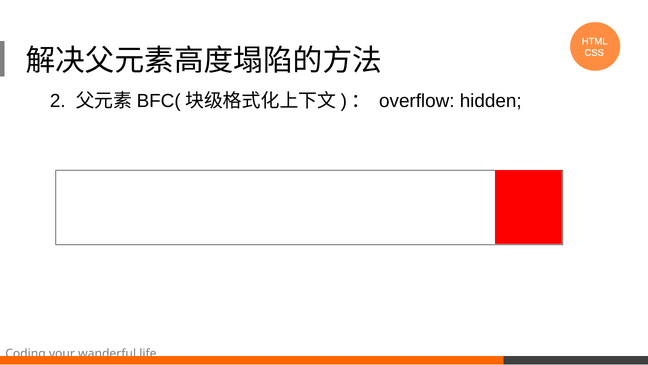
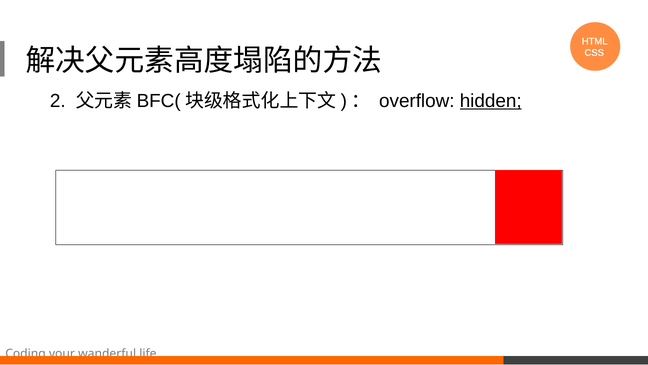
hidden underline: none -> present (491, 101)
